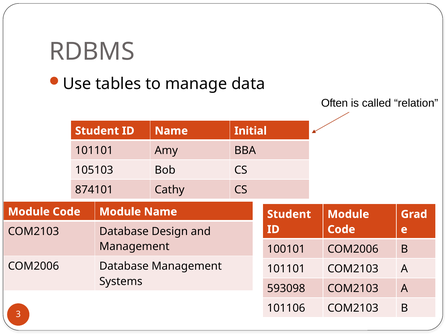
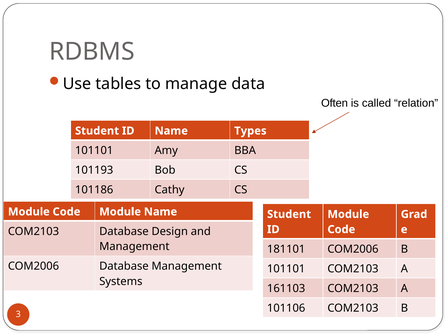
Initial: Initial -> Types (250, 131)
105103: 105103 -> 101193 (94, 170)
874101: 874101 -> 101186 (94, 189)
100101: 100101 -> 181101 (286, 249)
593098: 593098 -> 161103 (286, 288)
